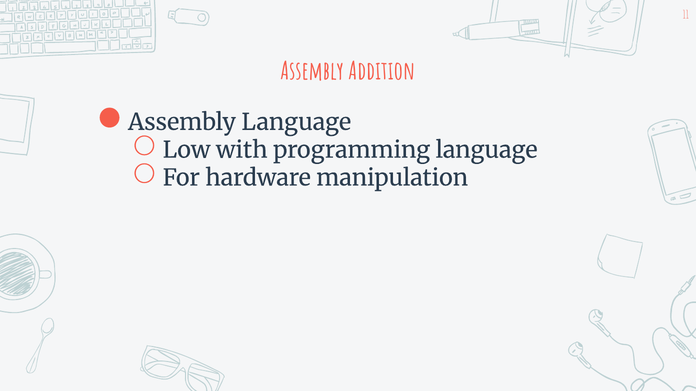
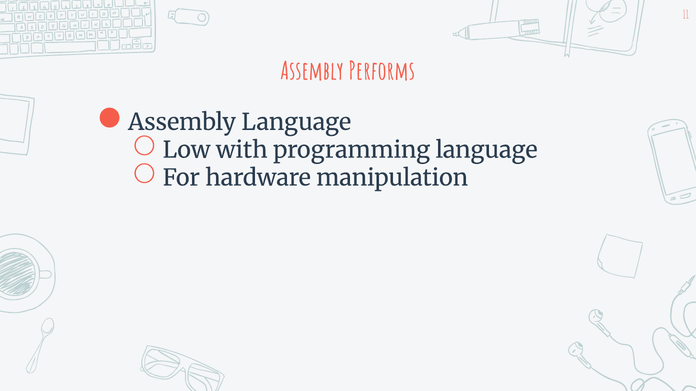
Addition: Addition -> Performs (382, 72)
